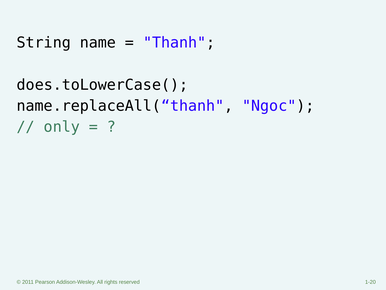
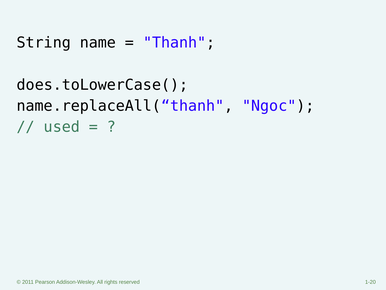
only: only -> used (62, 127)
